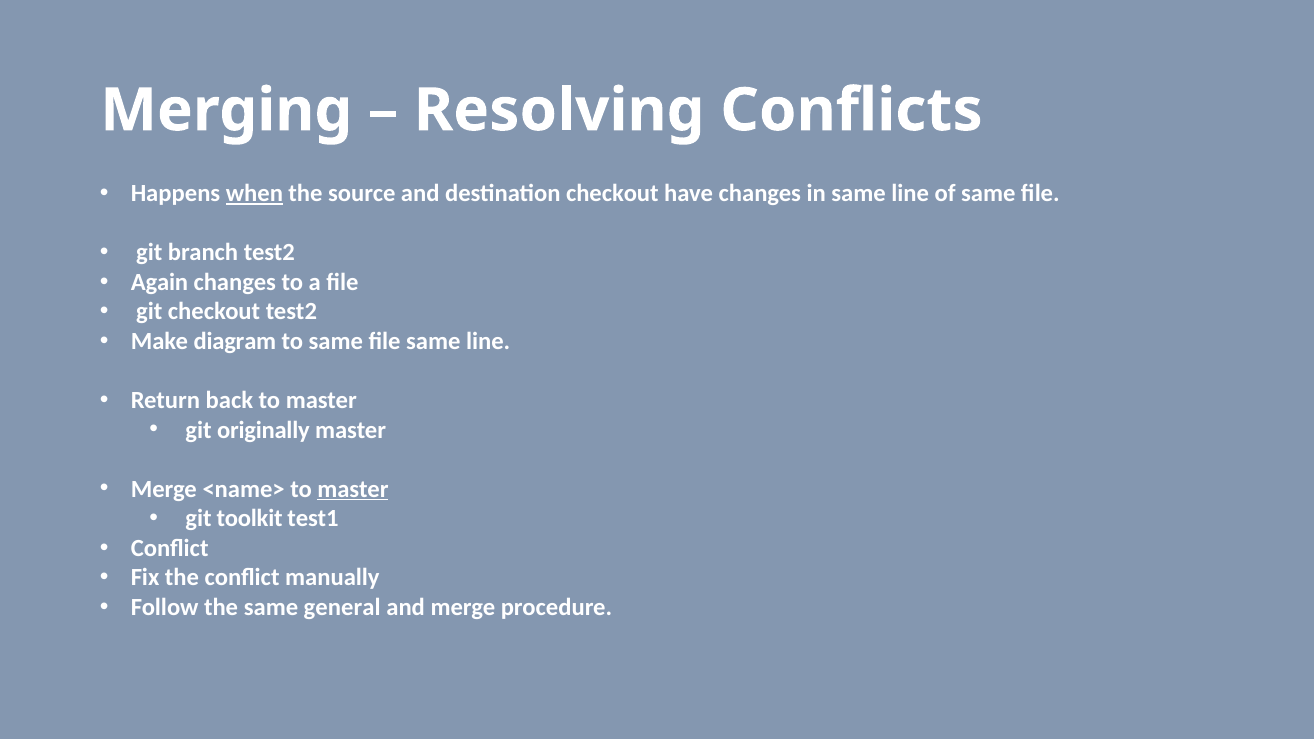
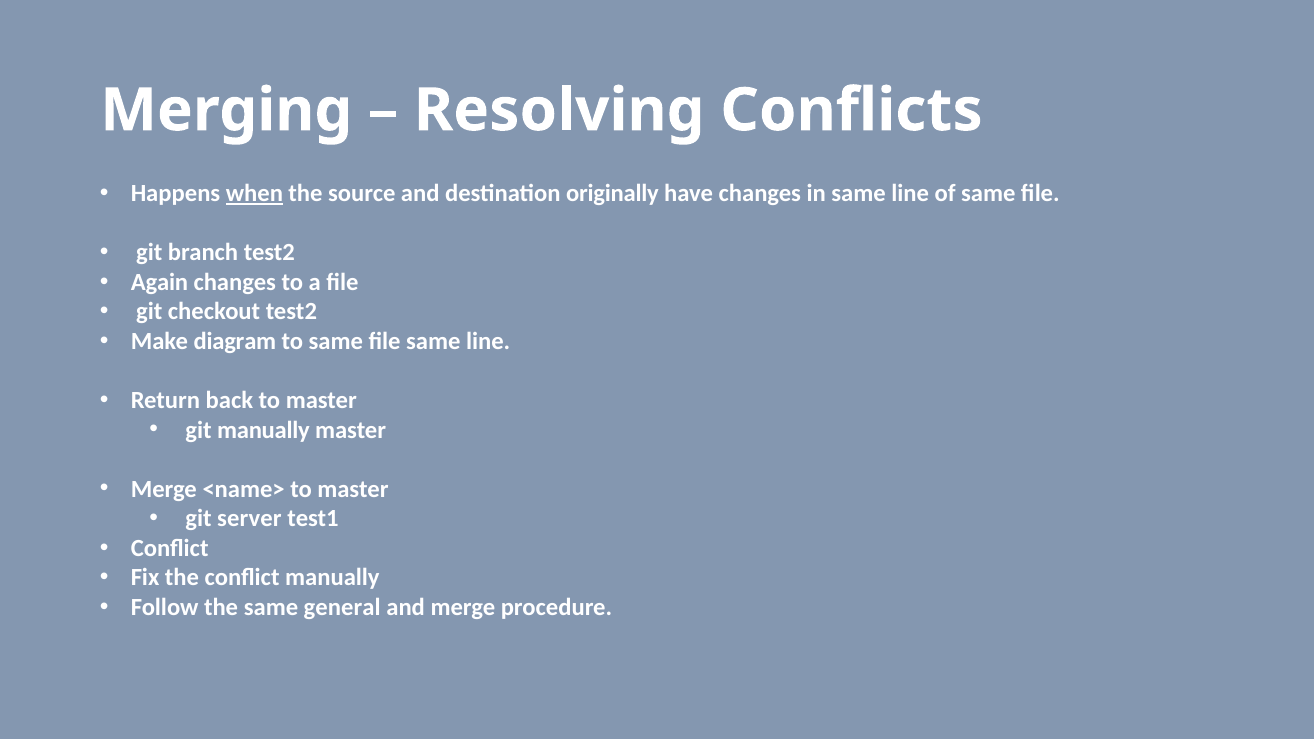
destination checkout: checkout -> originally (612, 194)
git originally: originally -> manually (263, 430)
master underline: present -> none (353, 489)
toolkit: toolkit -> server (249, 519)
